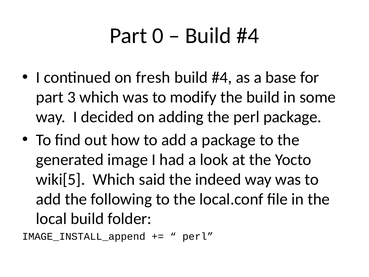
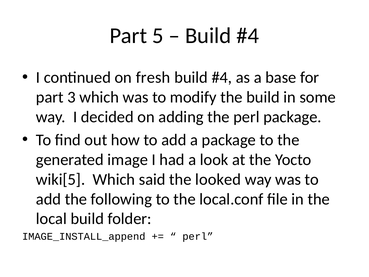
0: 0 -> 5 (158, 36)
indeed: indeed -> looked (218, 179)
